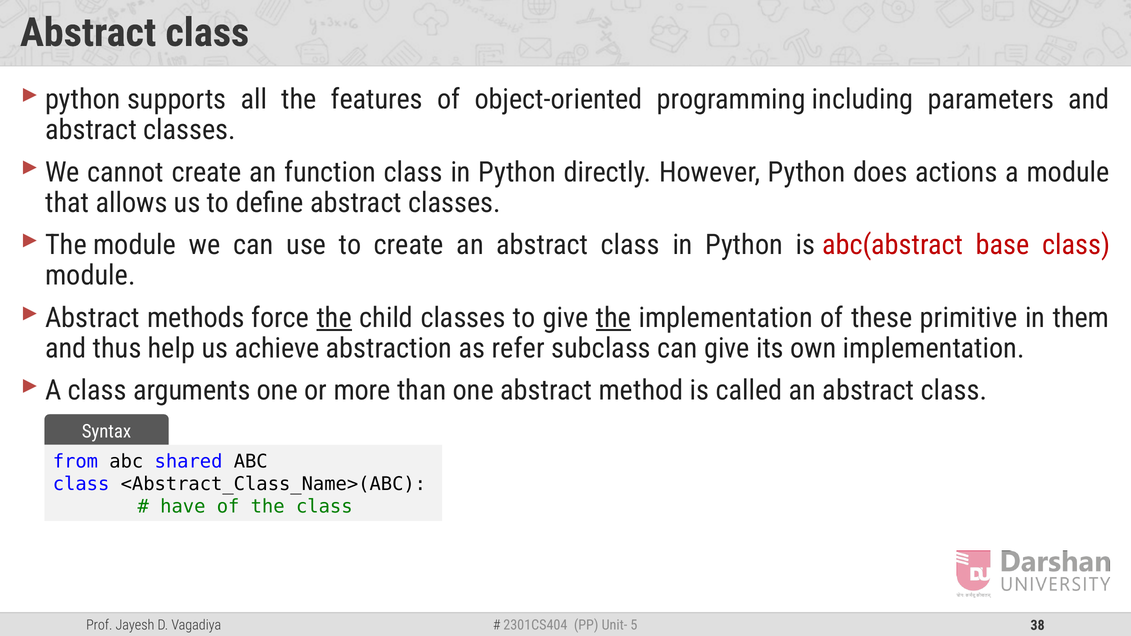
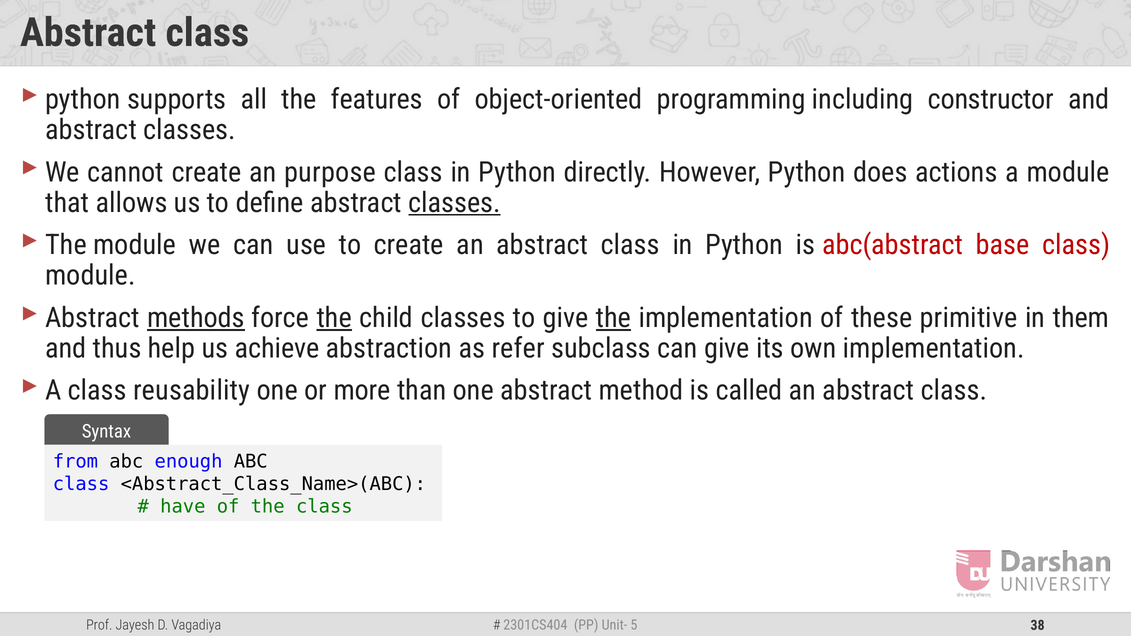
parameters: parameters -> constructor (991, 99)
function: function -> purpose (330, 172)
classes underline: none -> present (455, 203)
methods underline: none -> present (196, 318)
arguments: arguments -> reusability (192, 391)
shared: shared -> enough (189, 462)
